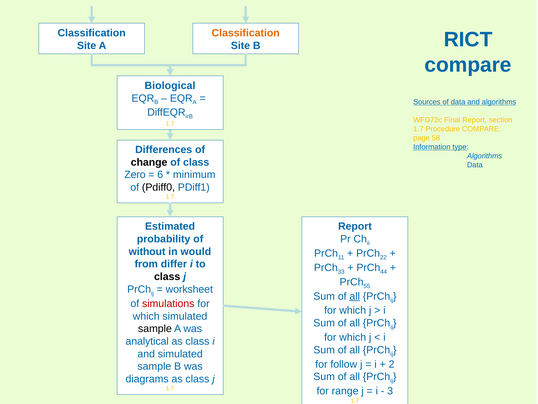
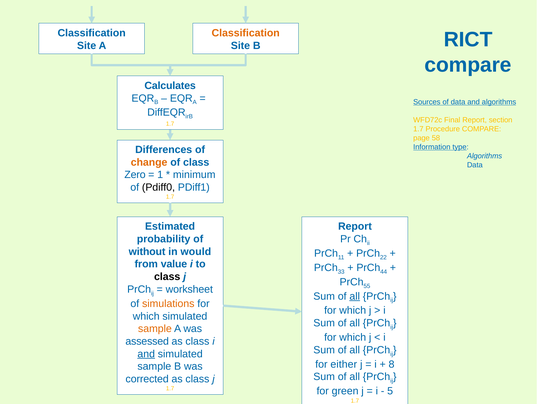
Biological: Biological -> Calculates (170, 86)
change colour: black -> orange (149, 162)
6: 6 -> 1 (160, 175)
differ: differ -> value (174, 264)
simulations colour: red -> orange (168, 303)
sample colour: black -> orange (155, 328)
analytical: analytical -> assessed (147, 341)
and underline: none -> present (146, 354)
follow: follow -> either (344, 364)
2: 2 -> 8 (392, 364)
diagrams: diagrams -> corrected (147, 379)
range: range -> green (345, 391)
3: 3 -> 5 (390, 391)
